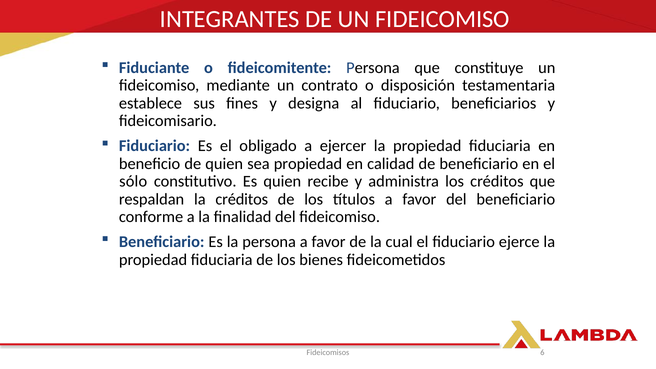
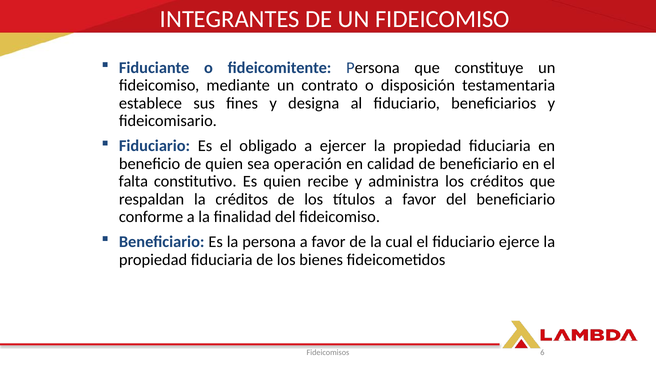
sea propiedad: propiedad -> operación (308, 164)
sólo: sólo -> falta (133, 181)
